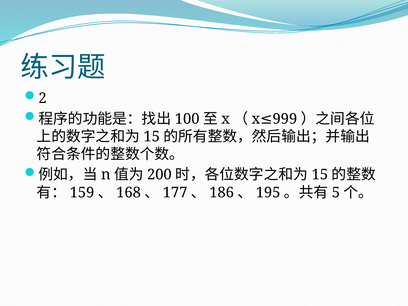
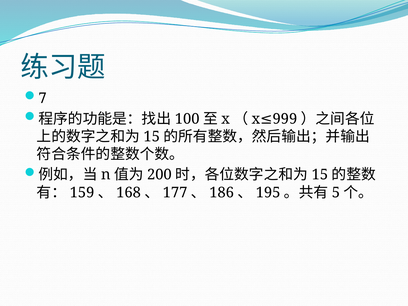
2: 2 -> 7 (43, 98)
